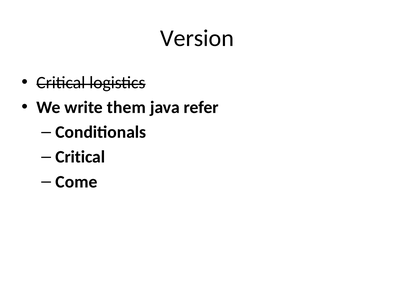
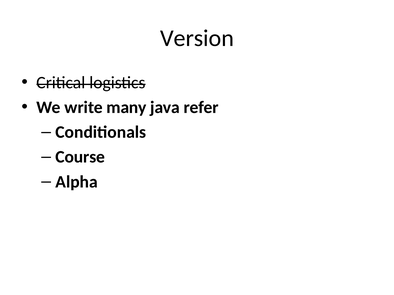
them: them -> many (126, 108)
Critical: Critical -> Course (80, 157)
Come: Come -> Alpha (77, 182)
